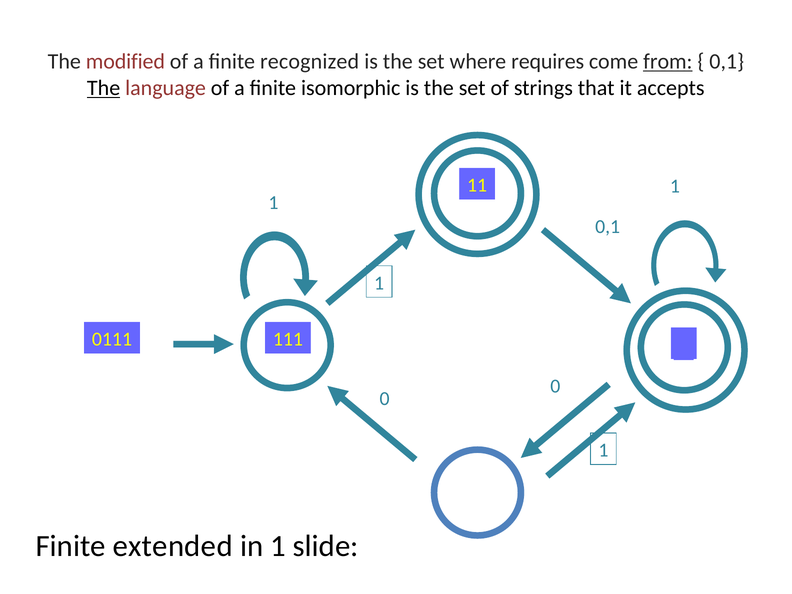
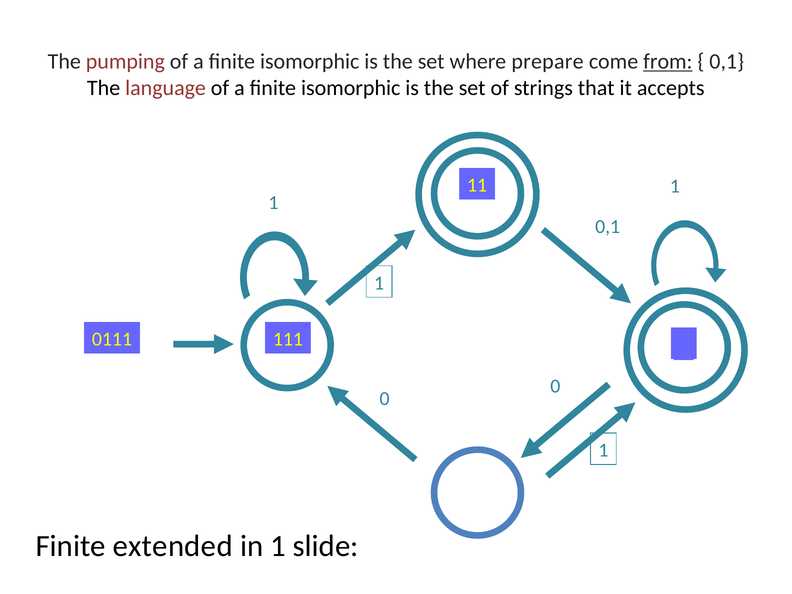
modified: modified -> pumping (125, 62)
recognized: recognized -> isomorphic (310, 62)
requires: requires -> prepare (548, 62)
The underline: present -> none (104, 88)
